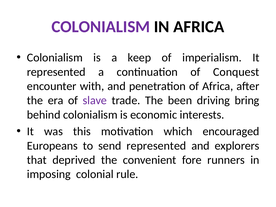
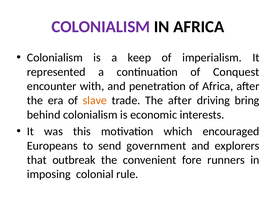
slave colour: purple -> orange (95, 100)
The been: been -> after (180, 100)
send represented: represented -> government (156, 146)
deprived: deprived -> outbreak (74, 160)
